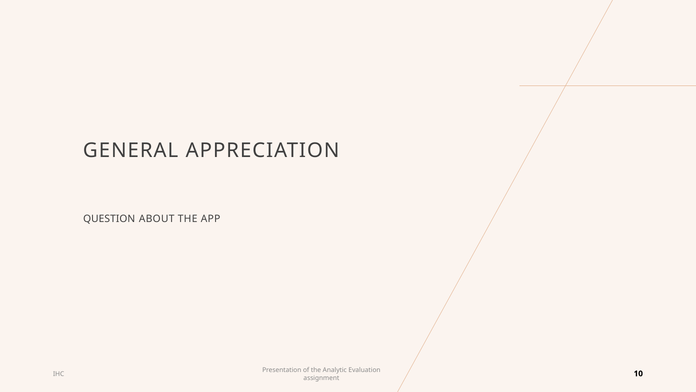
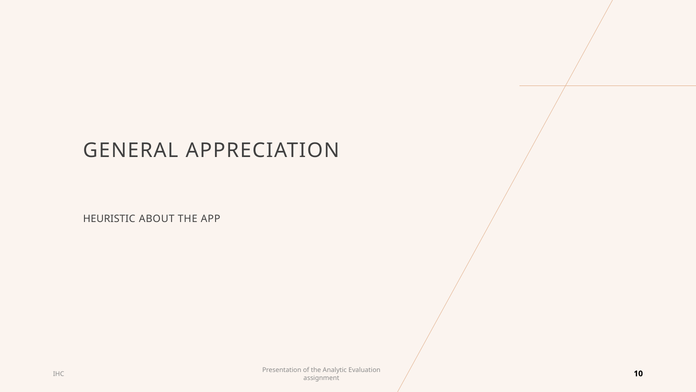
QUESTION: QUESTION -> HEURISTIC (109, 218)
